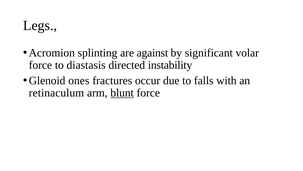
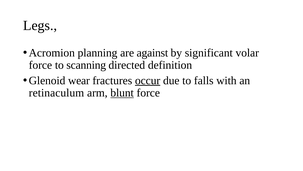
splinting: splinting -> planning (98, 53)
diastasis: diastasis -> scanning (86, 65)
instability: instability -> definition (170, 65)
ones: ones -> wear (79, 80)
occur underline: none -> present (148, 80)
